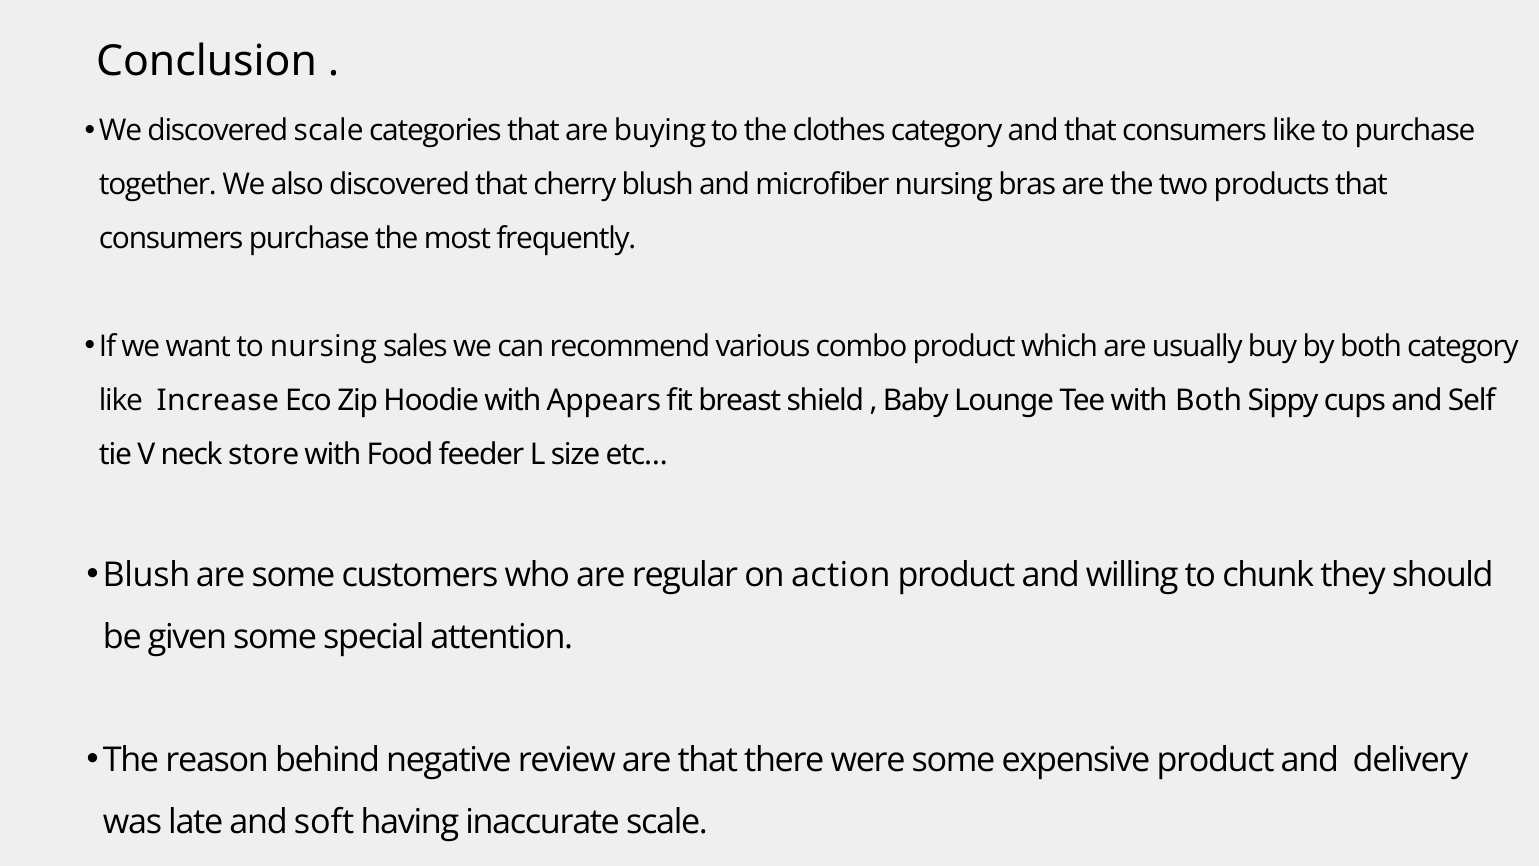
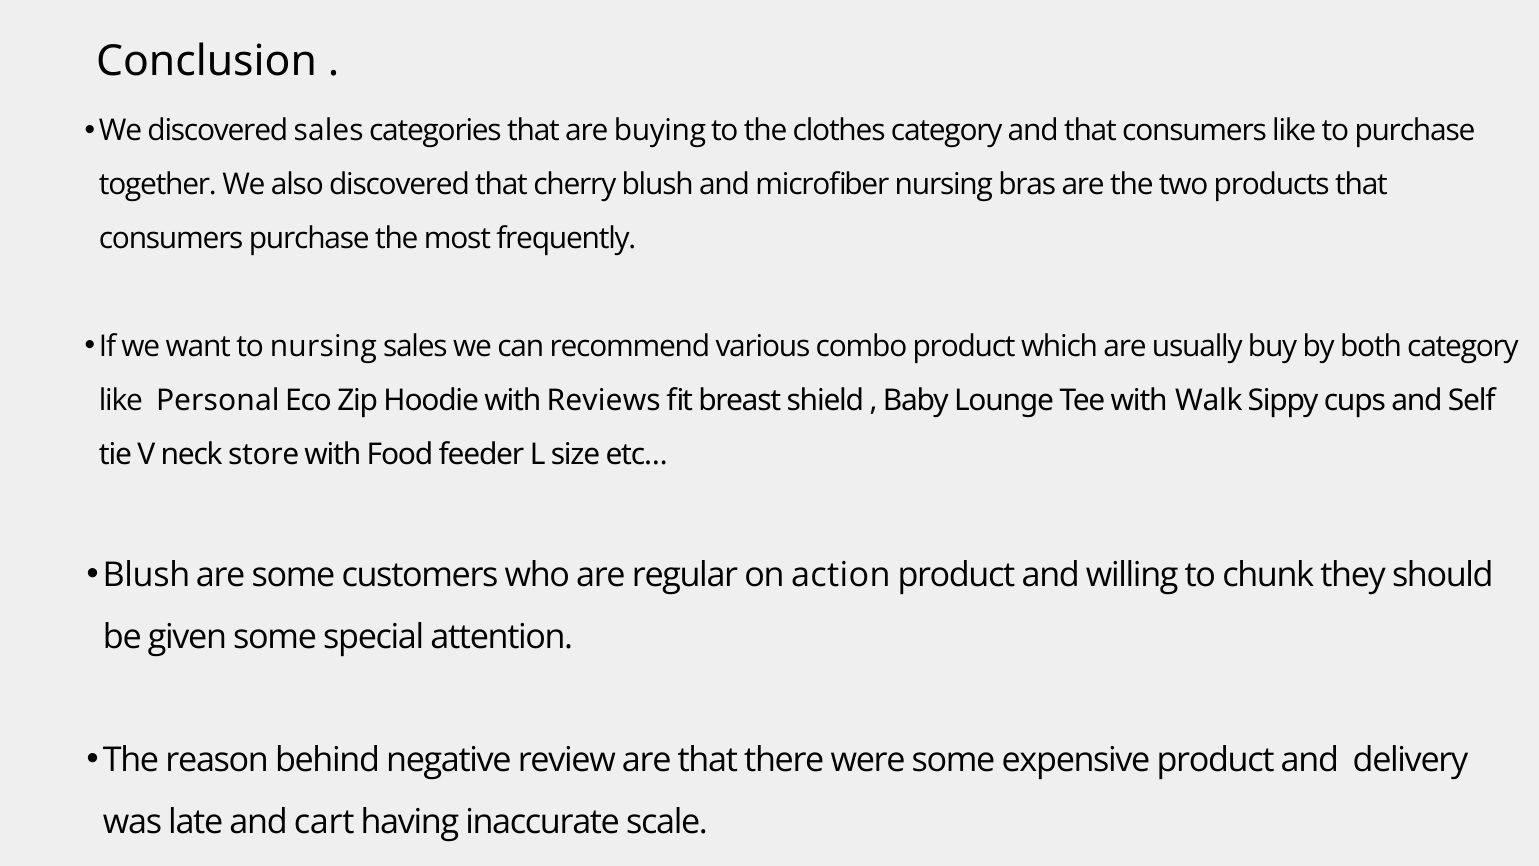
discovered scale: scale -> sales (329, 131)
Increase: Increase -> Personal (218, 400)
Appears: Appears -> Reviews (604, 400)
with Both: Both -> Walk (1209, 400)
soft: soft -> cart (324, 821)
